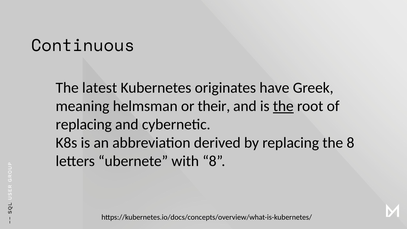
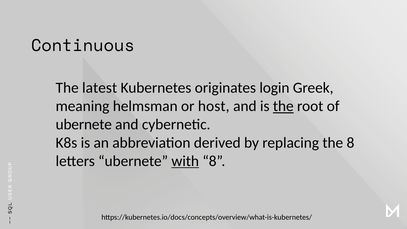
have: have -> login (274, 88)
their: their -> host (214, 106)
replacing: replacing -> ubernete (84, 124)
with underline: none -> present (185, 161)
